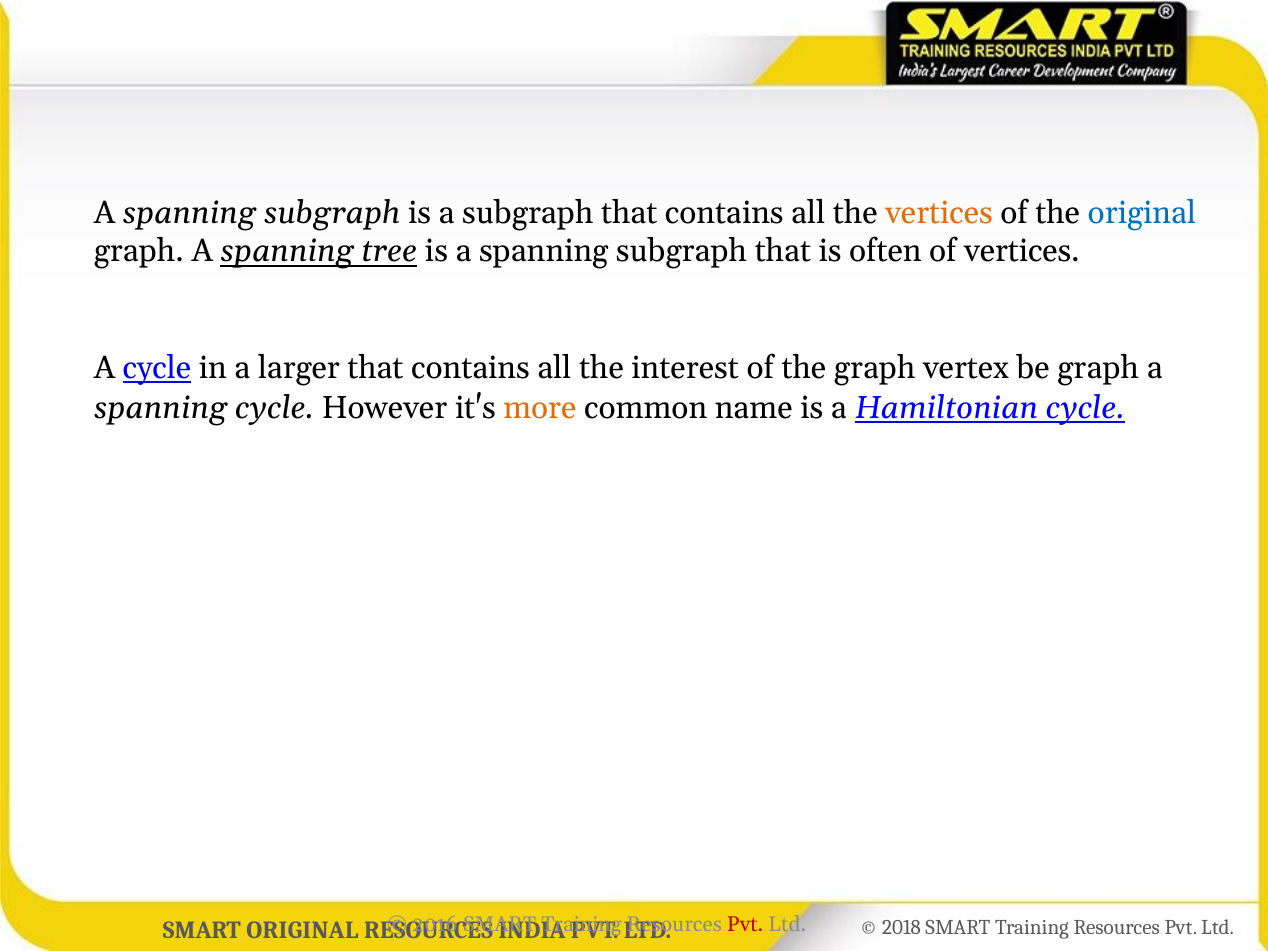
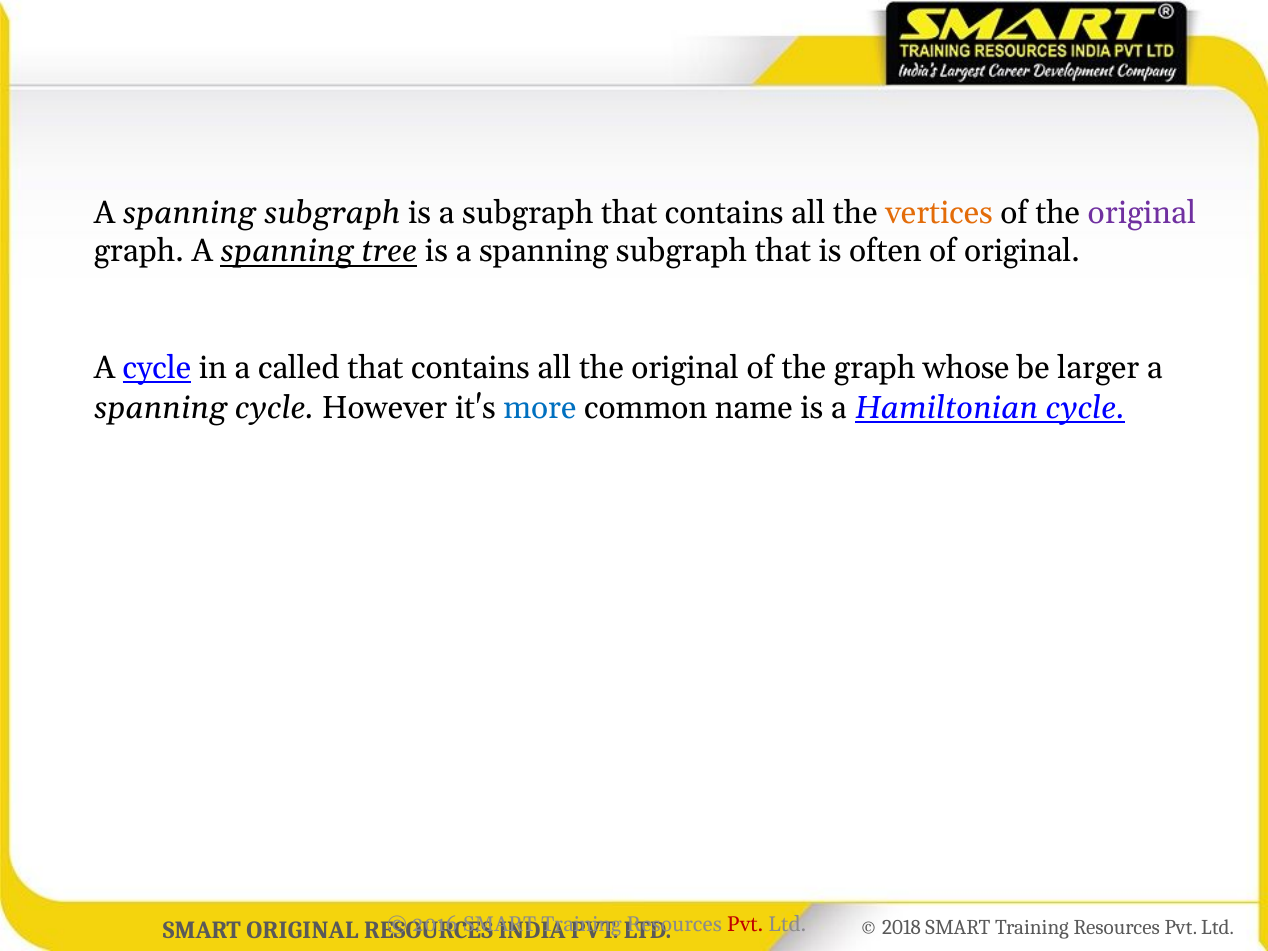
original colour: blue -> purple (1142, 213)
of vertices: vertices -> original (1022, 251)
larger: larger -> called (299, 368)
all the interest: interest -> original (685, 368)
vertex: vertex -> whose (966, 368)
be graph: graph -> larger (1098, 368)
more colour: orange -> blue (540, 408)
